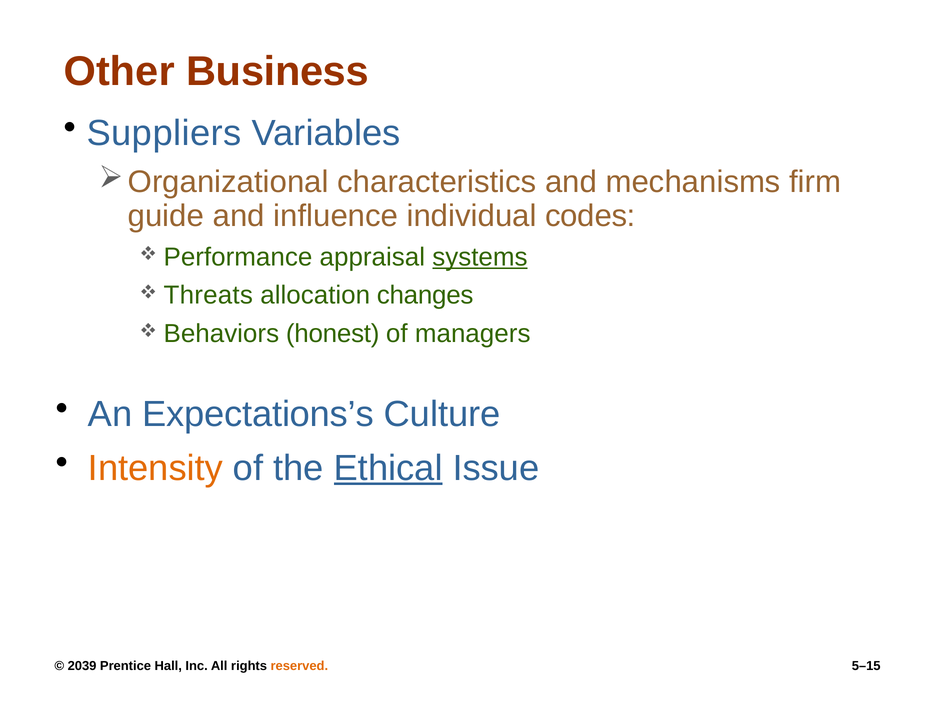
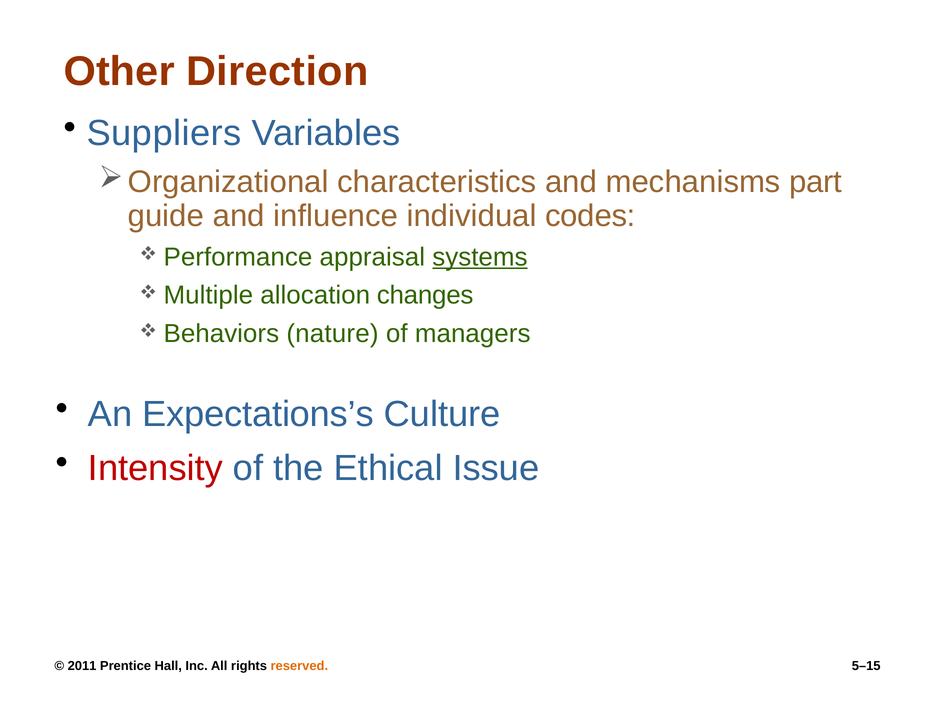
Business: Business -> Direction (277, 71)
firm: firm -> part (815, 182)
Threats: Threats -> Multiple (208, 295)
honest: honest -> nature (332, 334)
Intensity colour: orange -> red (156, 468)
Ethical underline: present -> none (388, 468)
2039: 2039 -> 2011 (82, 666)
